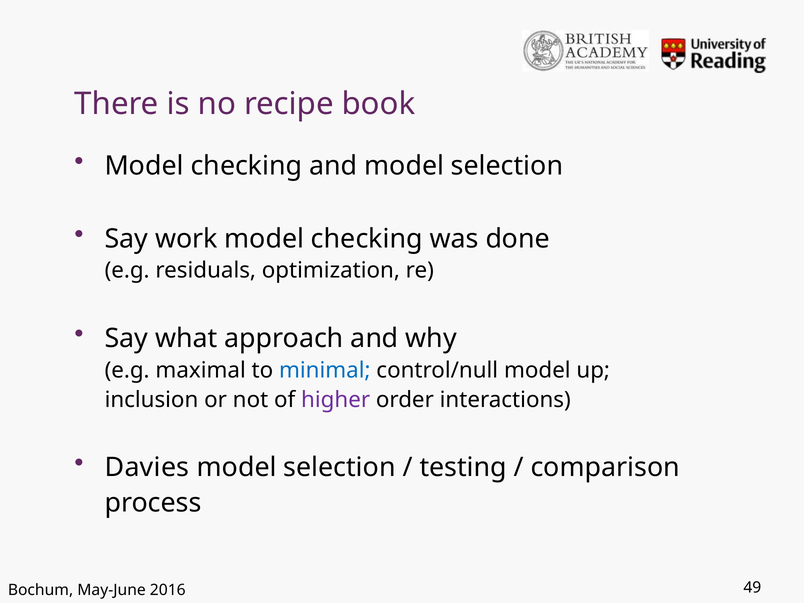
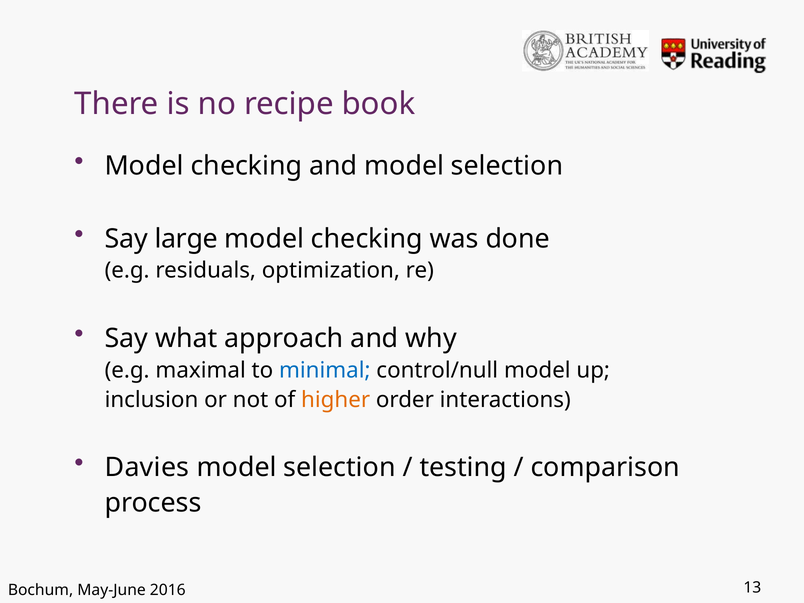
work: work -> large (186, 239)
higher colour: purple -> orange (336, 400)
49: 49 -> 13 (752, 588)
